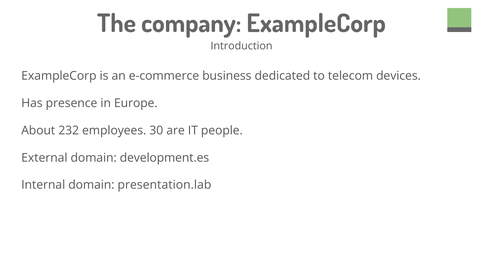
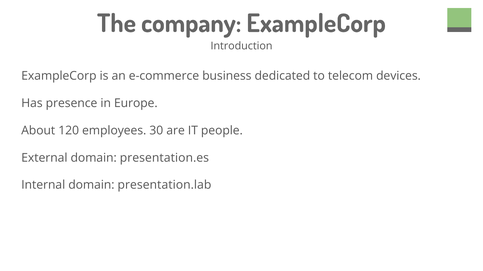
232: 232 -> 120 (69, 131)
development.es: development.es -> presentation.es (164, 158)
